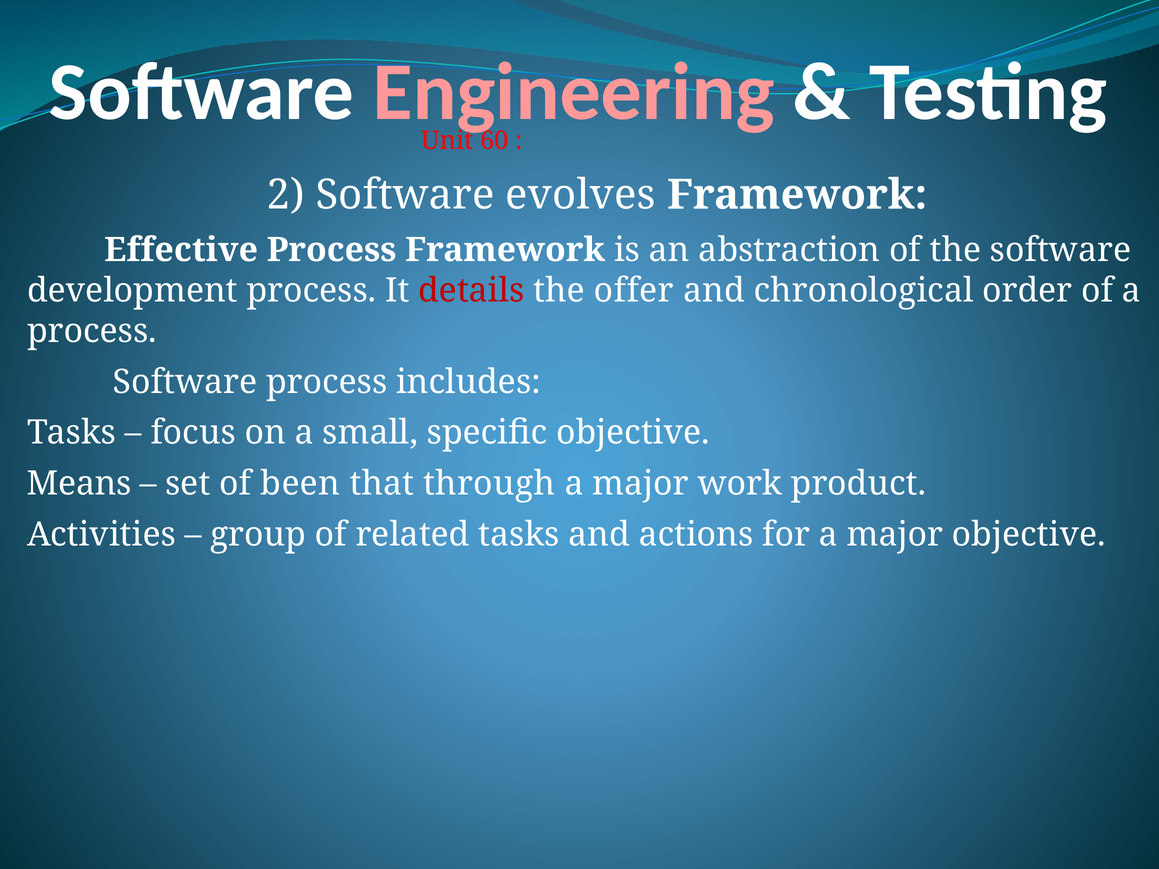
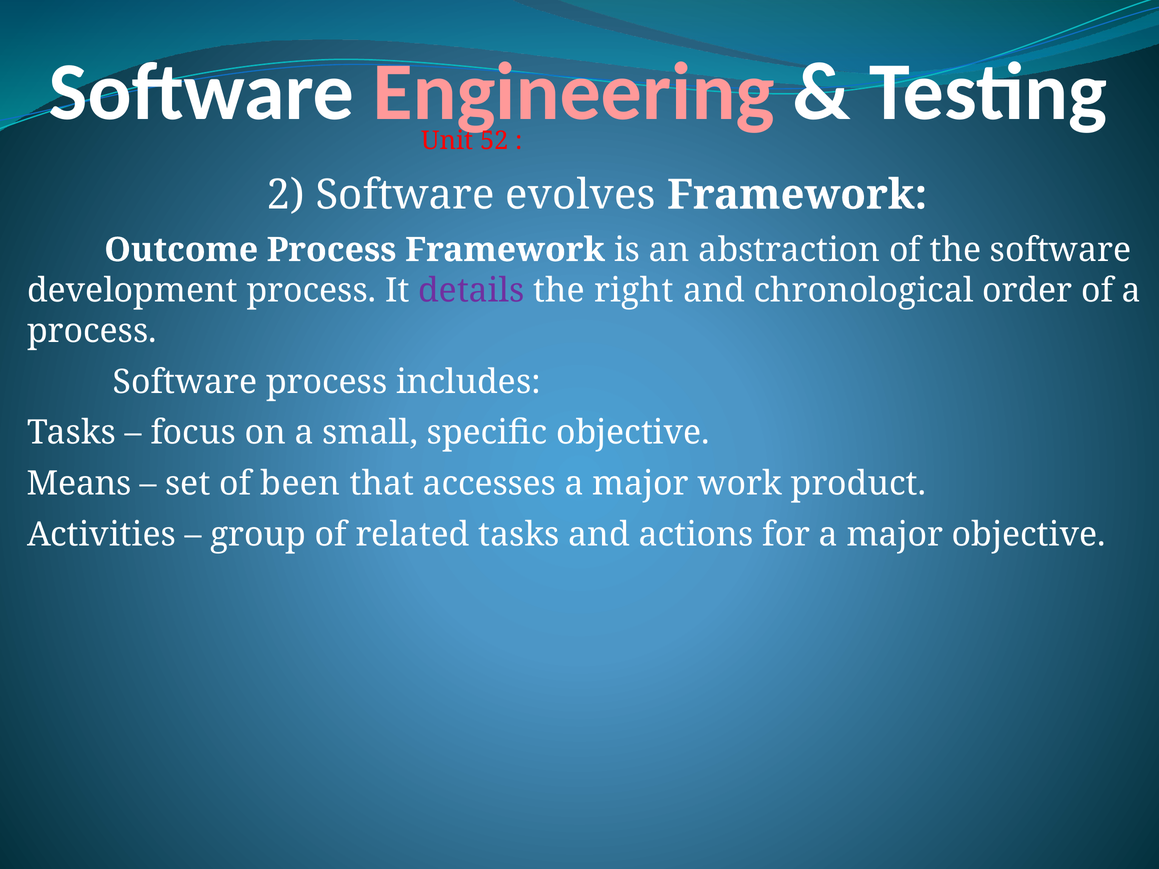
60: 60 -> 52 (494, 141)
Effective: Effective -> Outcome (181, 250)
details colour: red -> purple (471, 291)
offer: offer -> right (634, 291)
through: through -> accesses (489, 484)
